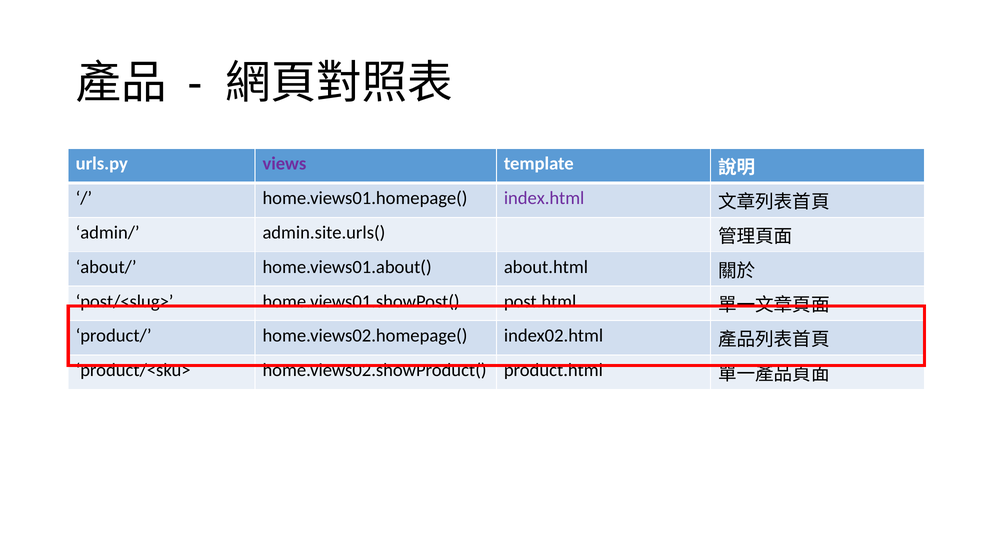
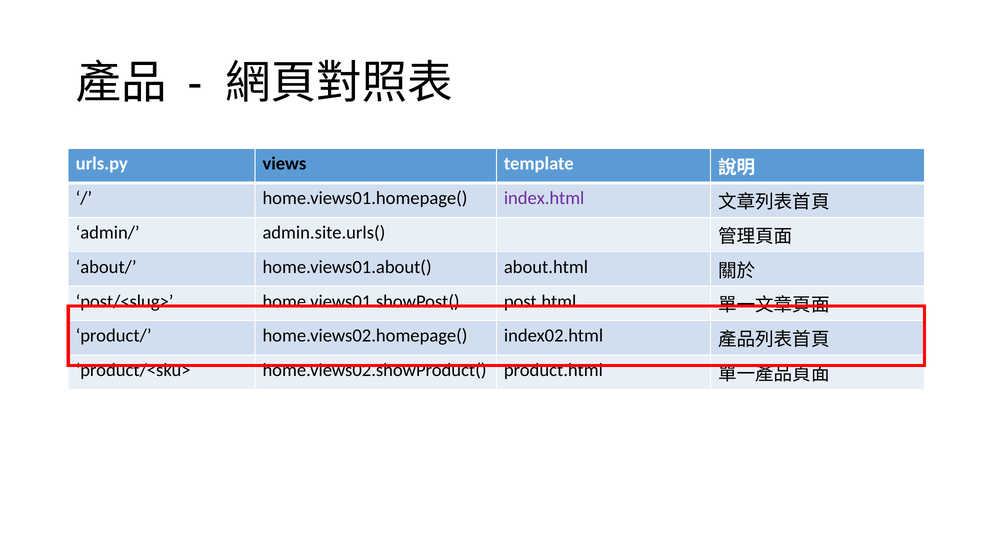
views colour: purple -> black (284, 164)
